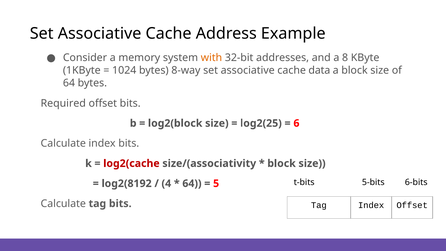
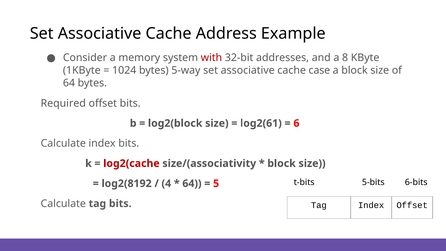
with colour: orange -> red (211, 58)
8-way: 8-way -> 5-way (186, 70)
data: data -> case (319, 70)
log2(25: log2(25 -> log2(61 (261, 123)
